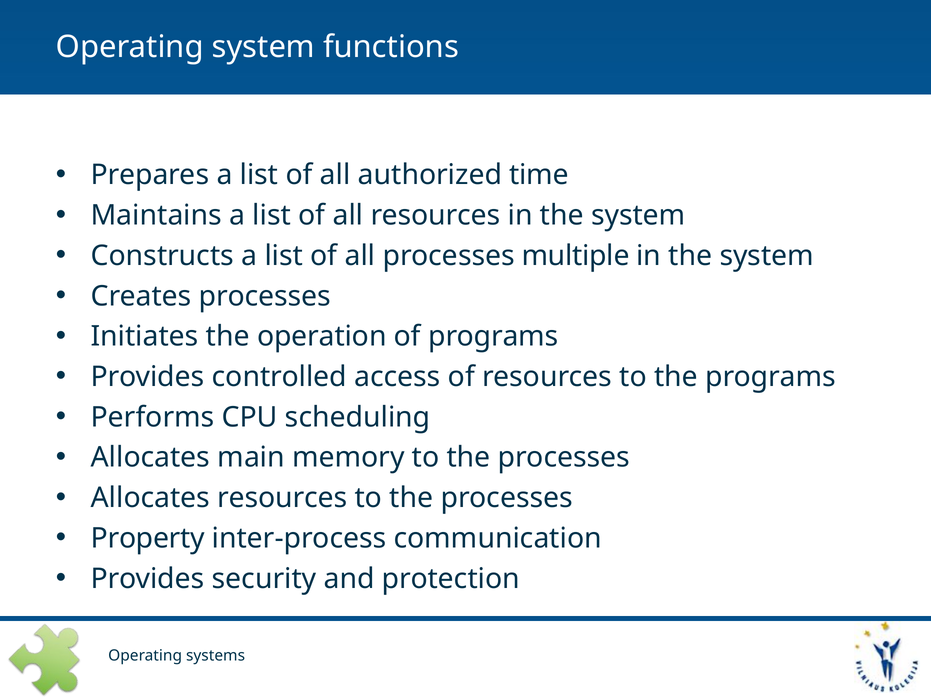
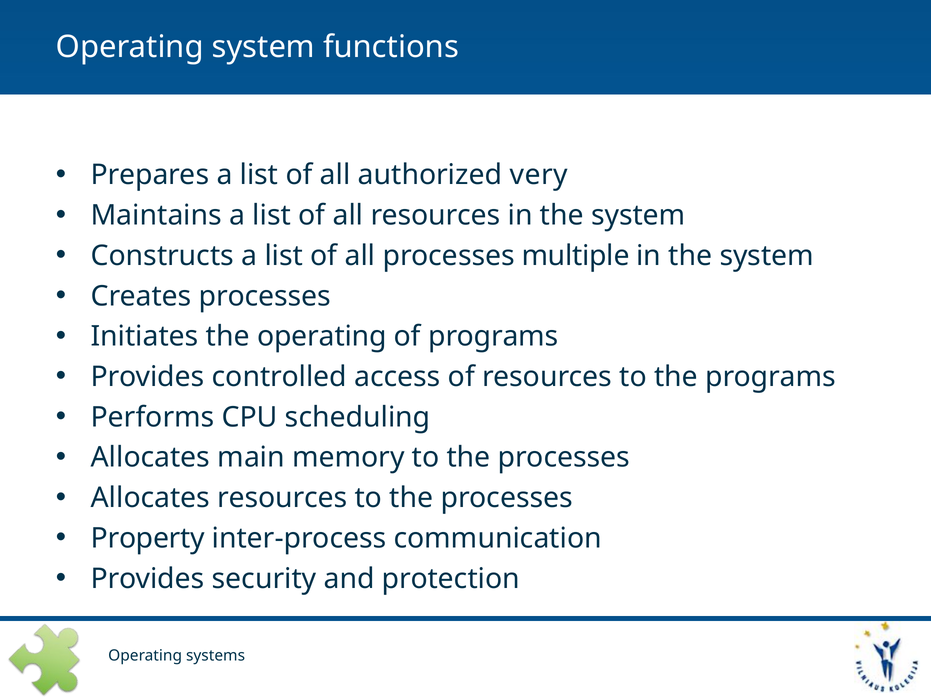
time: time -> very (539, 175)
the operation: operation -> operating (322, 336)
